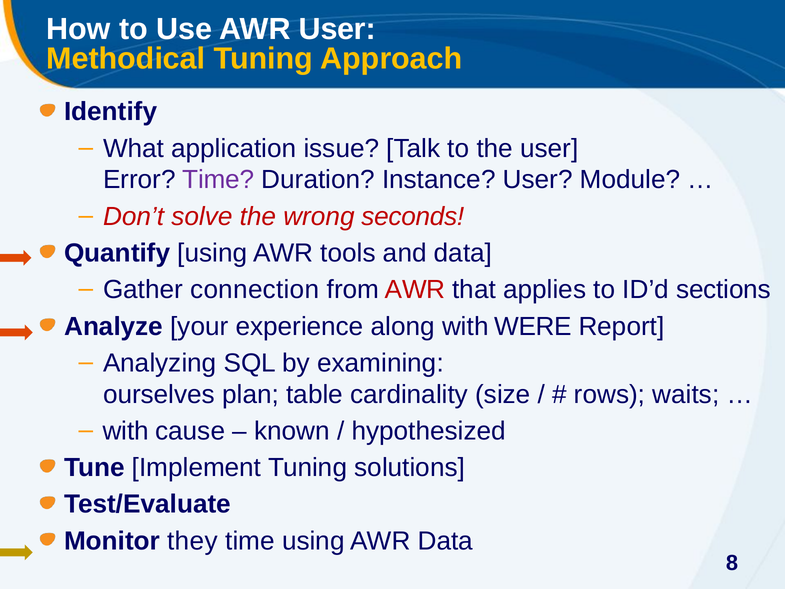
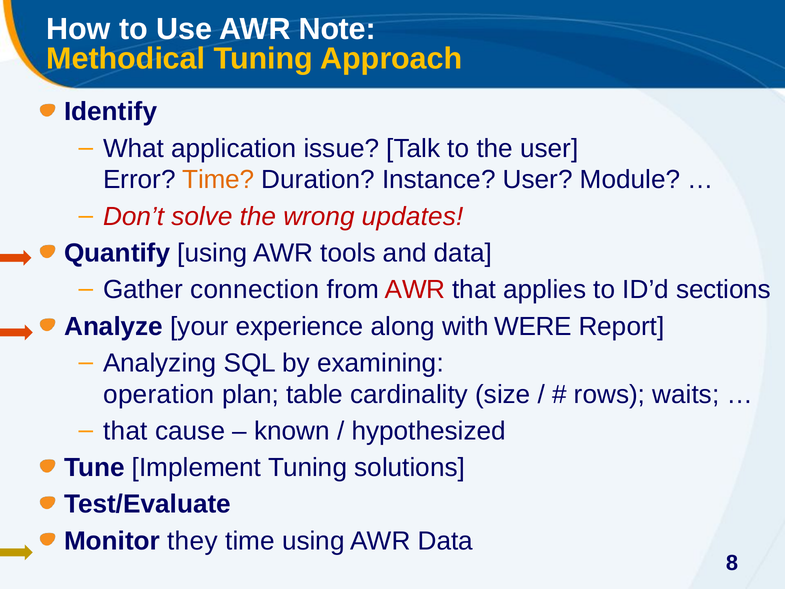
AWR User: User -> Note (337, 29)
Time colour: purple -> orange (218, 180)
seconds: seconds -> updates (413, 216)
ourselves: ourselves -> operation (159, 394)
with: with -> that (125, 431)
